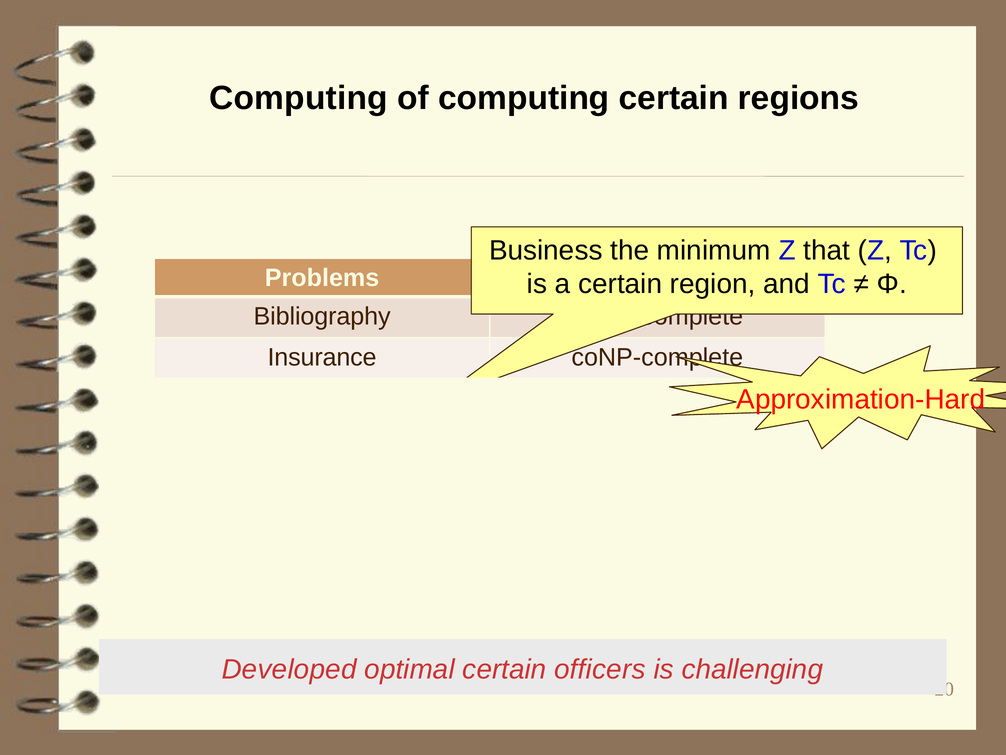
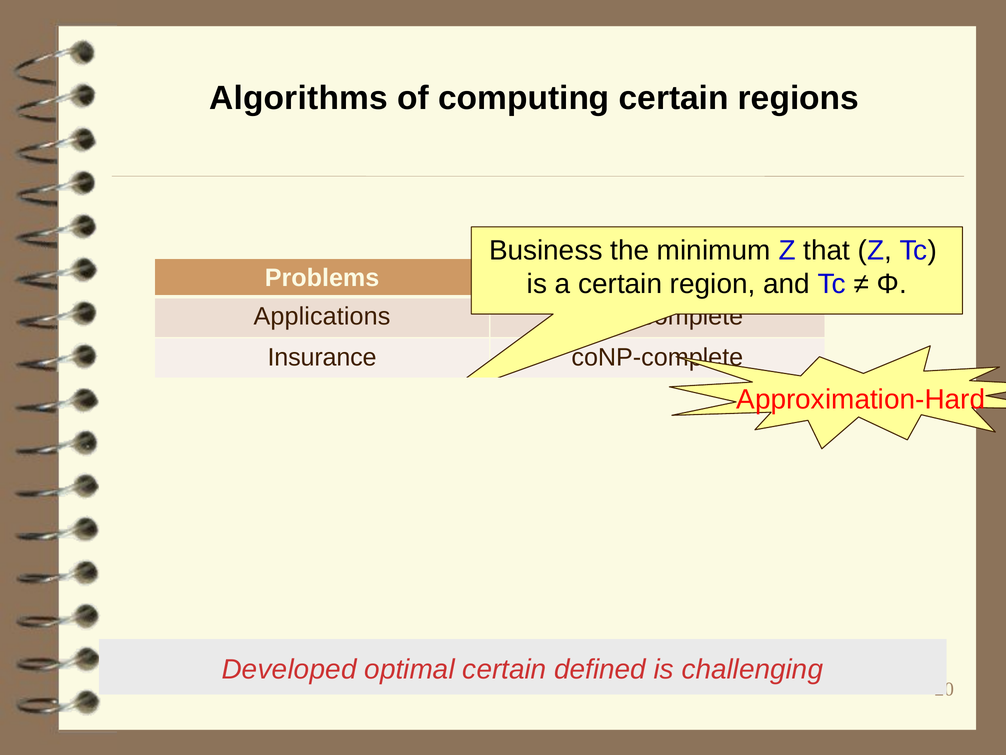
Computing: Computing -> Algorithms (299, 98)
Bibliography: Bibliography -> Applications (322, 316)
officers: officers -> defined (600, 669)
